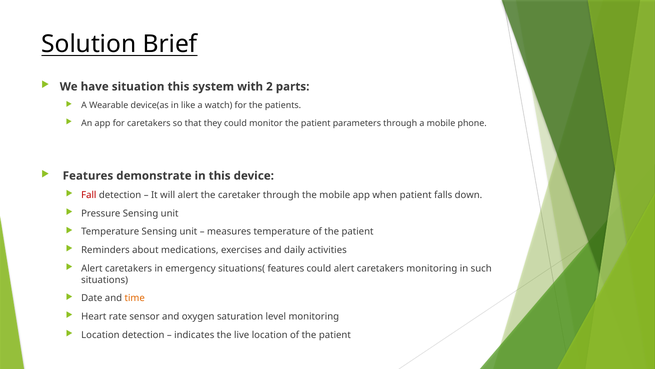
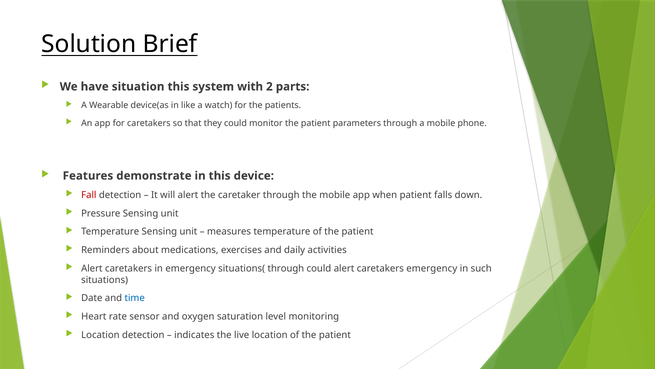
situations( features: features -> through (286, 268)
caretakers monitoring: monitoring -> emergency (432, 268)
time colour: orange -> blue (135, 298)
